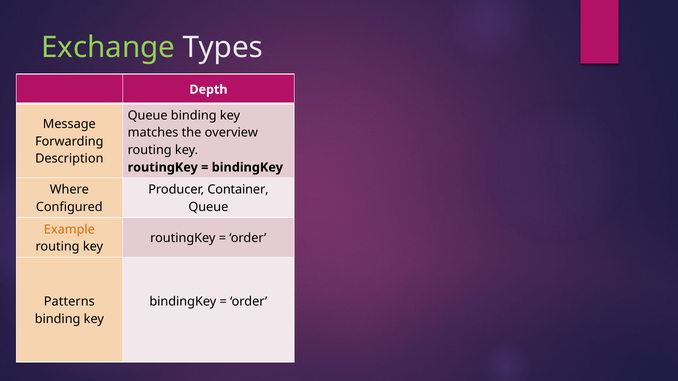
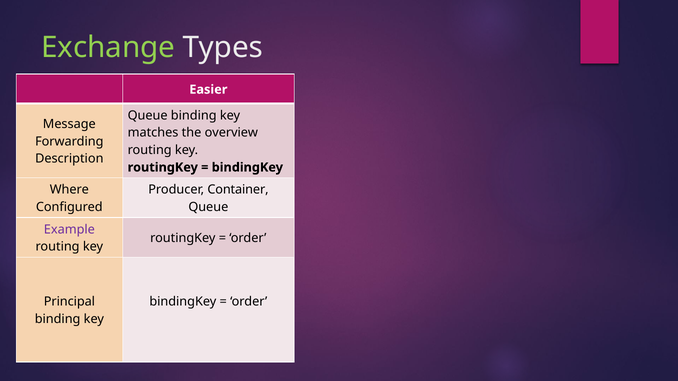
Depth: Depth -> Easier (208, 90)
Example colour: orange -> purple (69, 230)
Patterns: Patterns -> Principal (69, 302)
